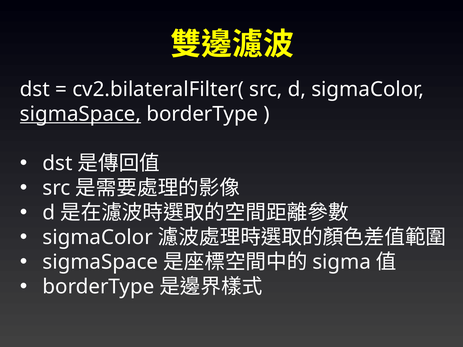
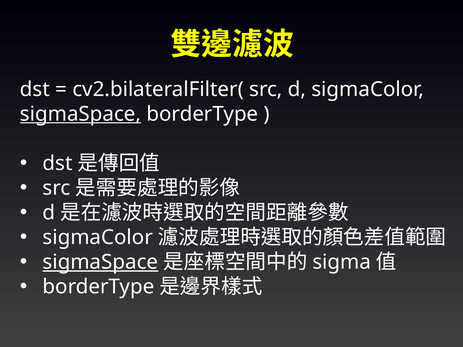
sigmaSpace underline: none -> present (100, 262)
